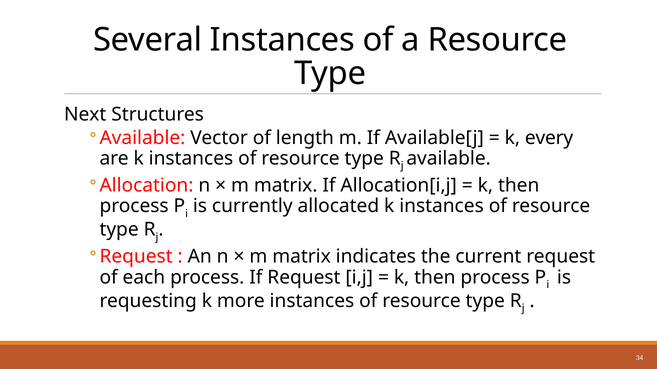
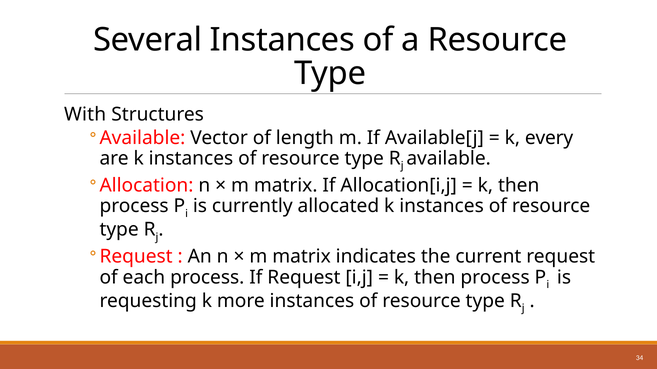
Next: Next -> With (85, 115)
